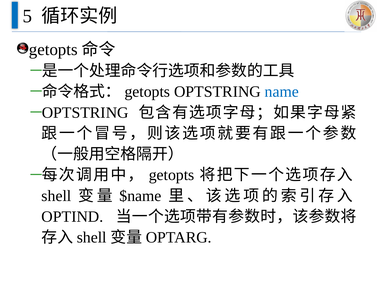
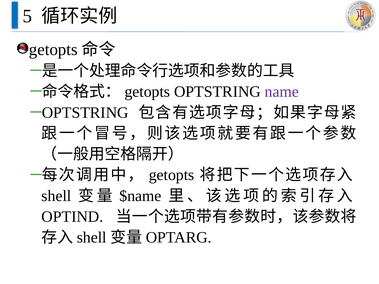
name colour: blue -> purple (282, 92)
